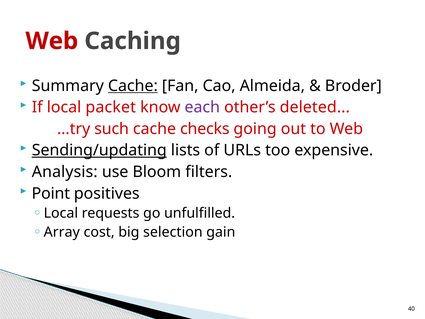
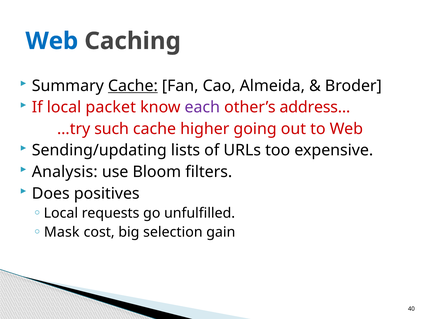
Web colour: red -> blue (52, 41)
deleted: deleted -> address (315, 107)
checks: checks -> higher (205, 129)
Sending/updating underline: present -> none (99, 150)
Point: Point -> Does (51, 193)
Array: Array -> Mask (62, 232)
